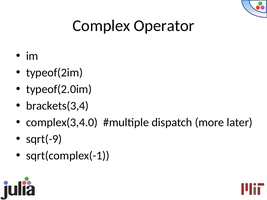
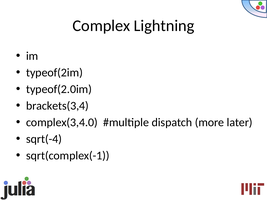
Operator: Operator -> Lightning (164, 26)
sqrt(-9: sqrt(-9 -> sqrt(-4 (44, 139)
